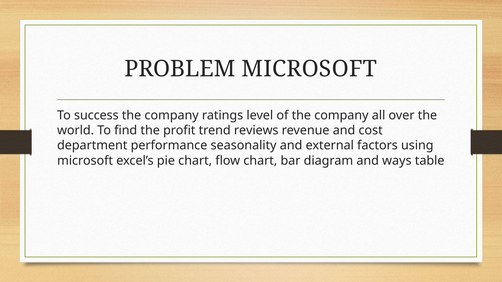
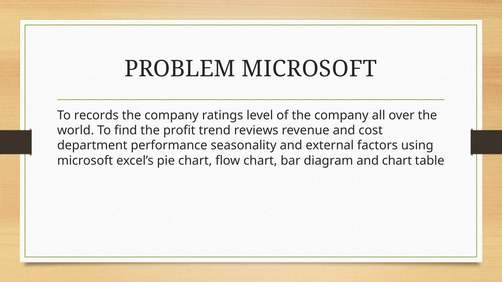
success: success -> records (96, 116)
and ways: ways -> chart (397, 161)
